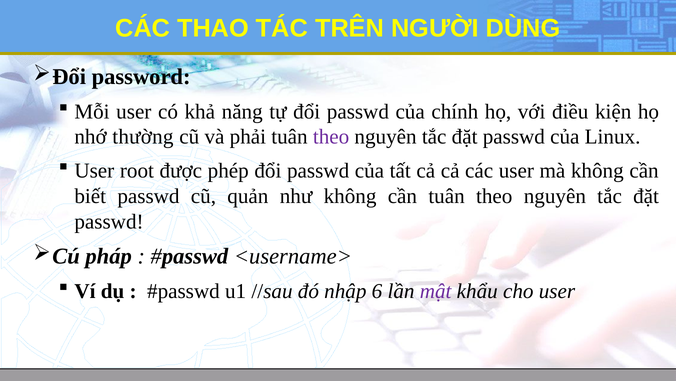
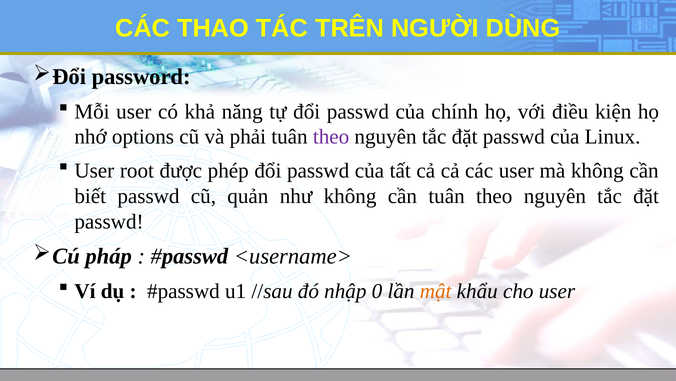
thường: thường -> options (143, 137)
6: 6 -> 0 (377, 291)
mật colour: purple -> orange (436, 291)
